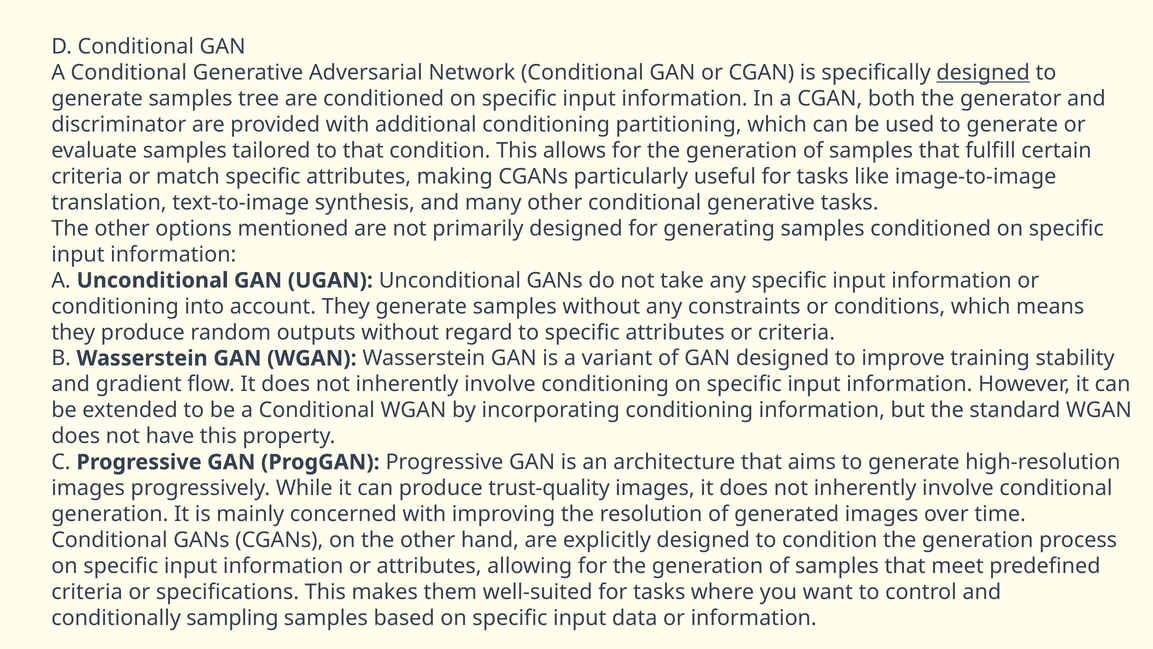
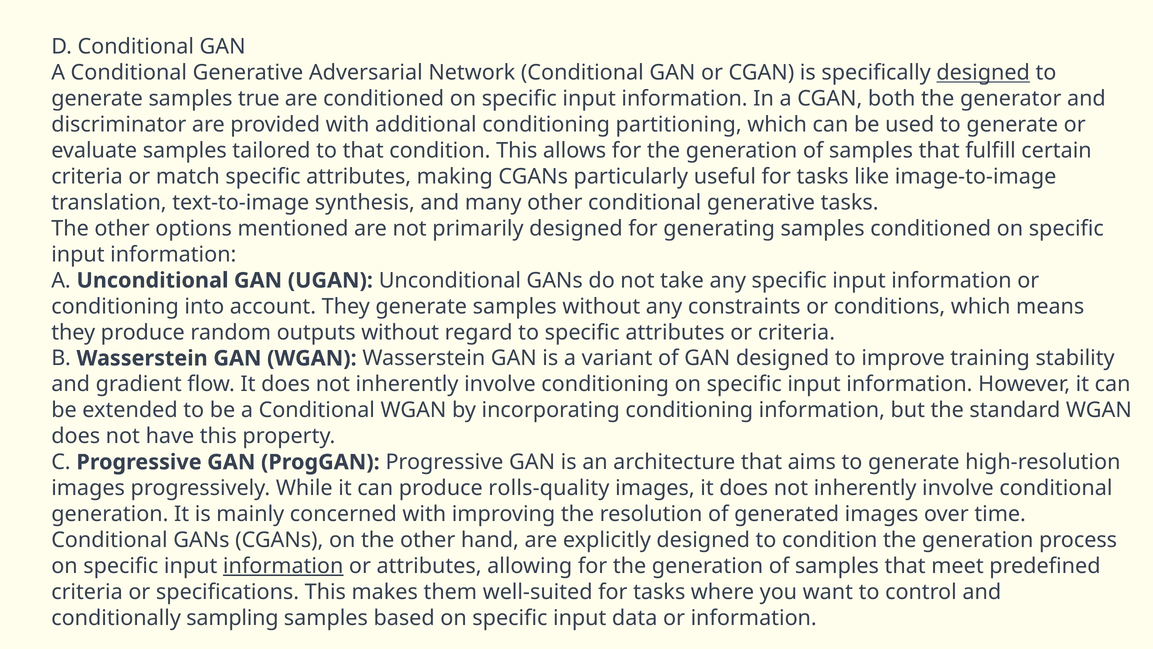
tree: tree -> true (259, 99)
trust-quality: trust-quality -> rolls-quality (549, 488)
information underline: none -> present (283, 566)
